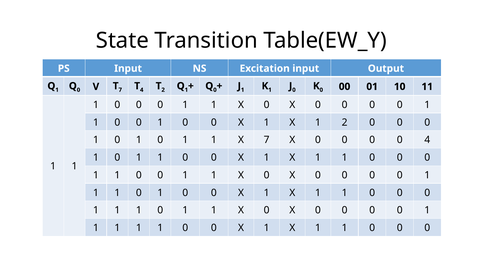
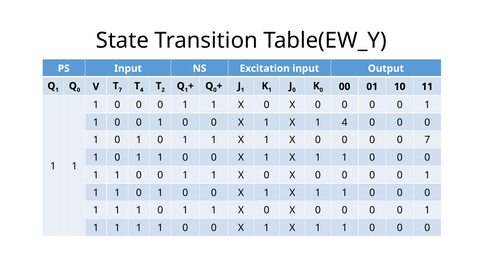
1 2: 2 -> 4 (345, 122)
1 1 X 7: 7 -> 1 (267, 140)
0 4: 4 -> 7 (427, 140)
